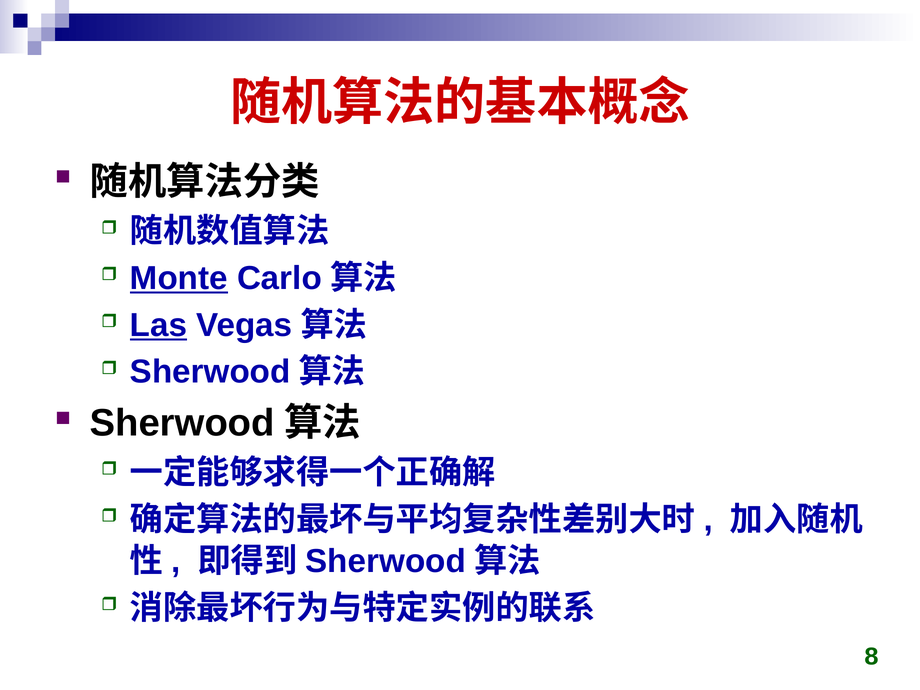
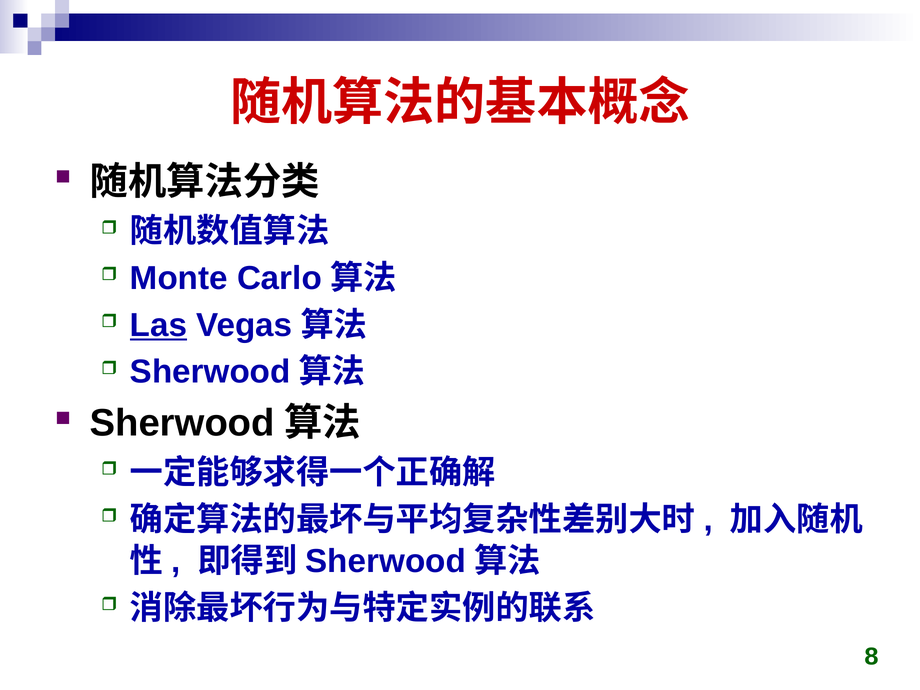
Monte underline: present -> none (179, 278)
